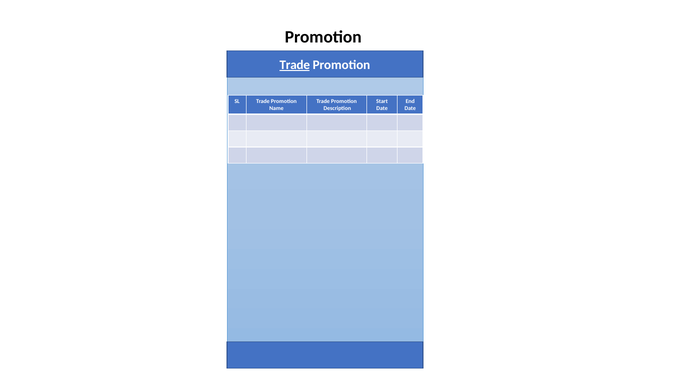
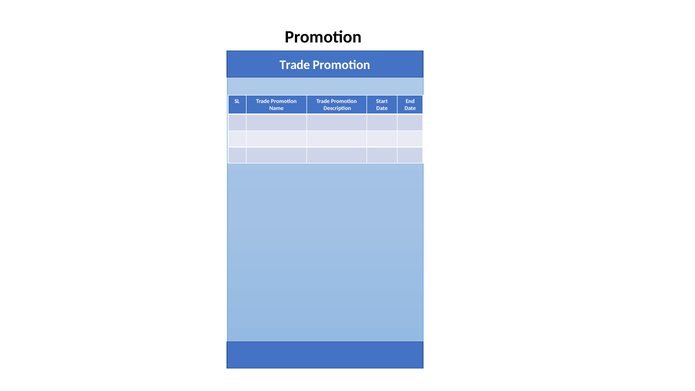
Trade underline: present -> none (295, 65)
